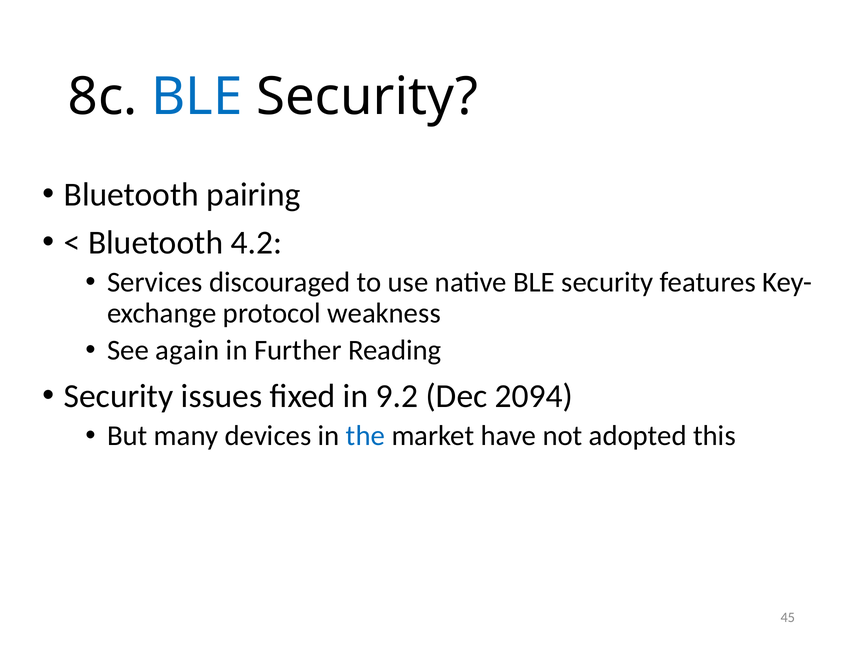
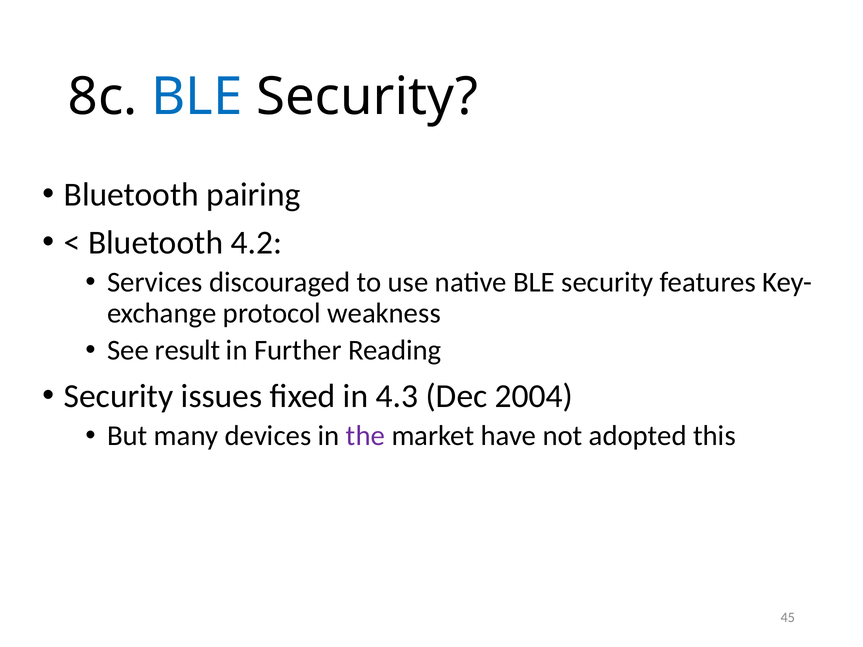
again: again -> result (188, 351)
9.2: 9.2 -> 4.3 (397, 396)
2094: 2094 -> 2004 (534, 396)
the colour: blue -> purple (366, 436)
